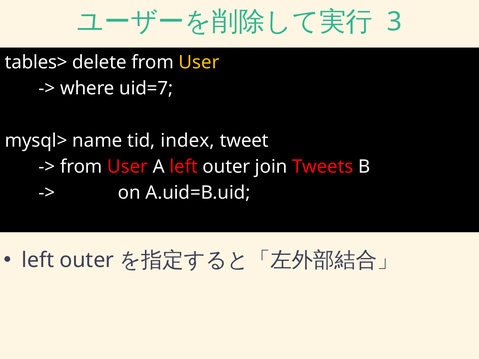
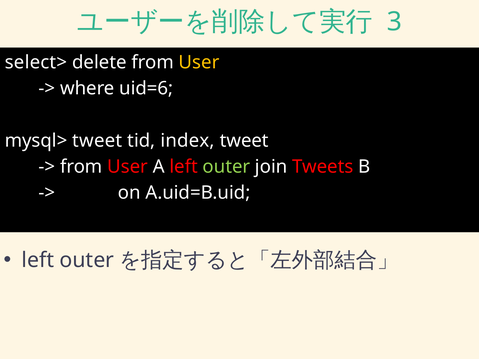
tables>: tables> -> select> (36, 62)
uid=7: uid=7 -> uid=6 (146, 89)
mysql> name: name -> tweet (97, 141)
outer colour: white -> light green (226, 167)
